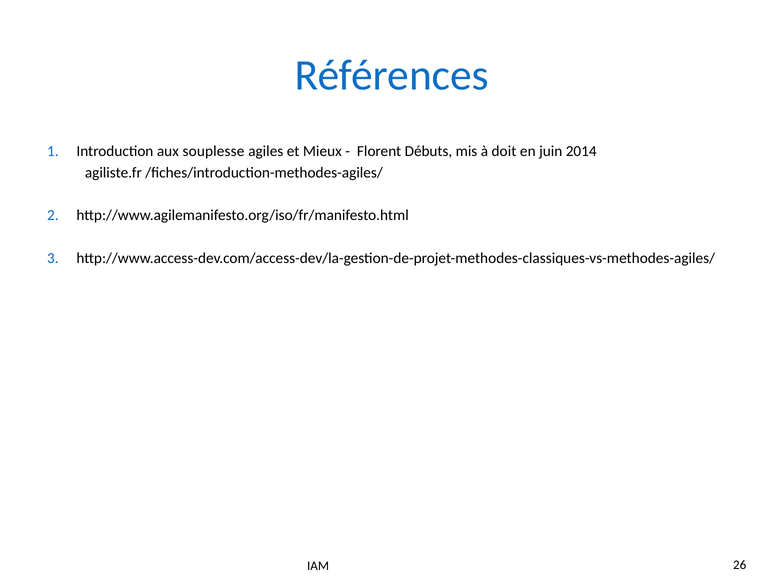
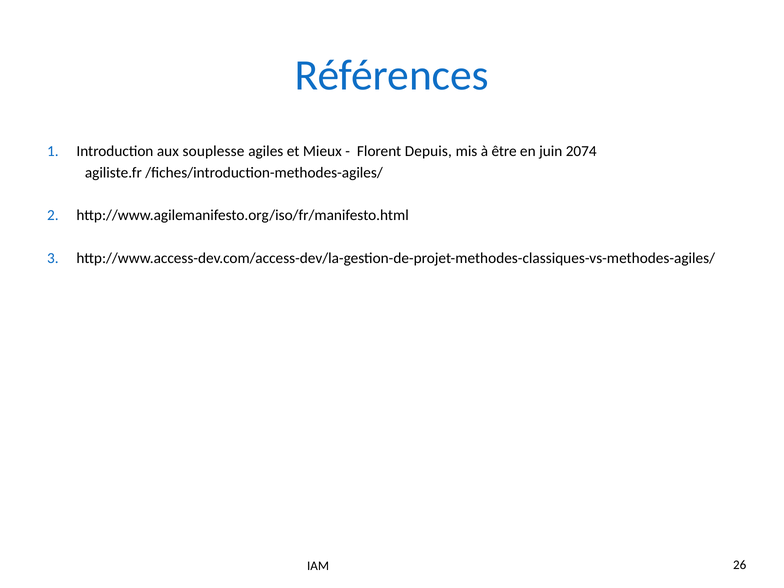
Débuts: Débuts -> Depuis (428, 151)
doit: doit -> être (504, 151)
2014: 2014 -> 2074 (581, 151)
